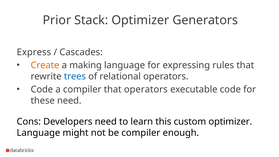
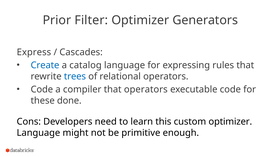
Stack: Stack -> Filter (91, 20)
Create colour: orange -> blue (45, 65)
making: making -> catalog (85, 65)
these need: need -> done (69, 101)
be compiler: compiler -> primitive (141, 133)
